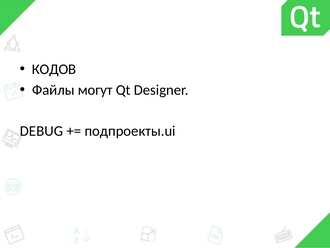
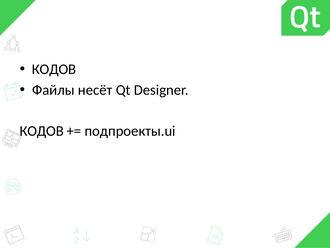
могут: могут -> несёт (95, 90)
DEBUG: DEBUG -> КОДОВ (42, 131)
